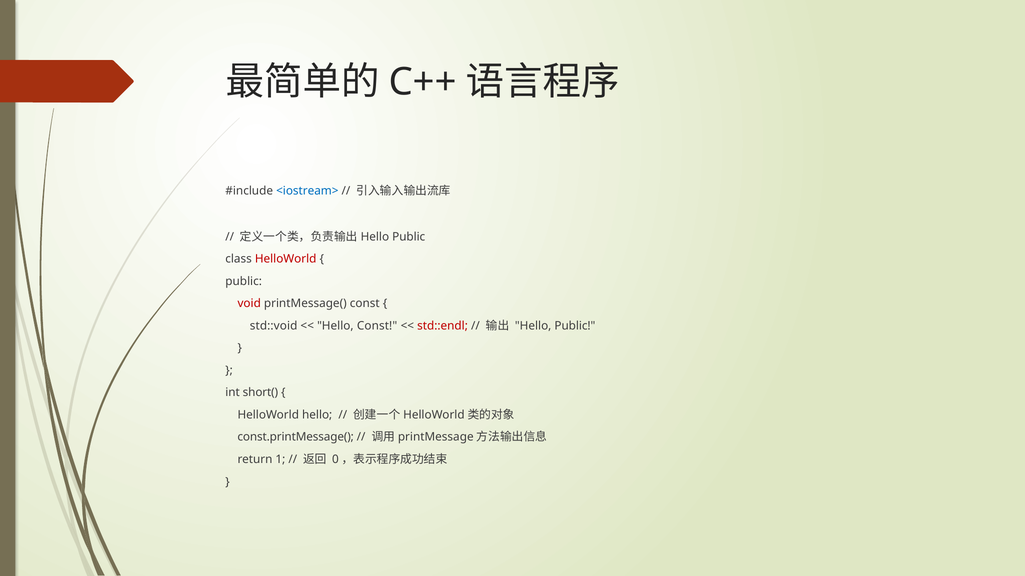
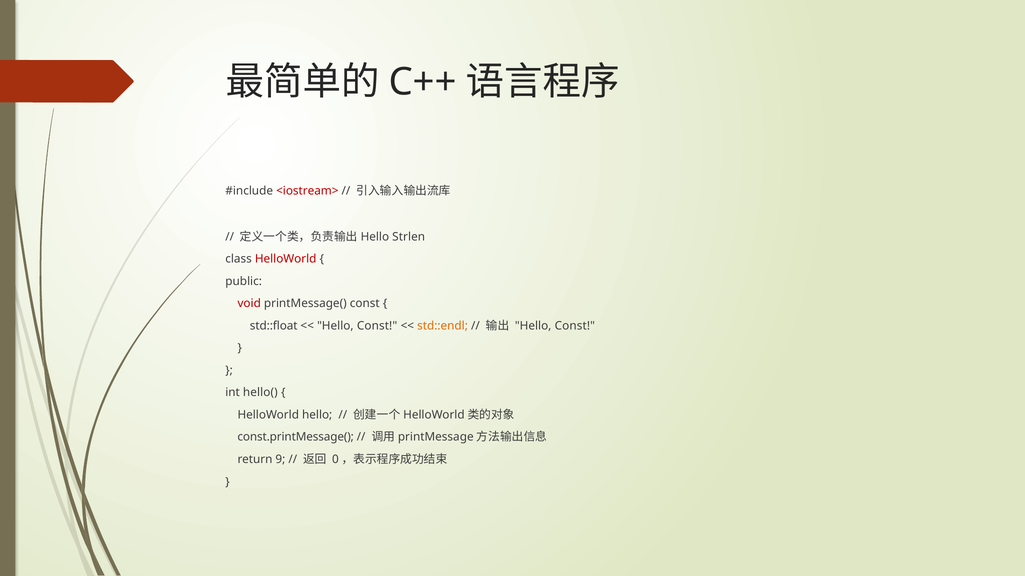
<iostream> colour: blue -> red (307, 191)
Public: Public -> Strlen (409, 237)
std::void: std::void -> std::float (274, 326)
std::endl colour: red -> orange (443, 326)
Public: Public -> Const (575, 326)
short(: short( -> hello( (260, 393)
1: 1 -> 9 (280, 460)
